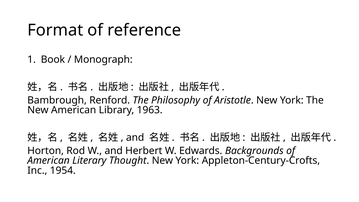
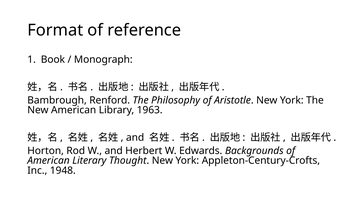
1954: 1954 -> 1948 (63, 170)
